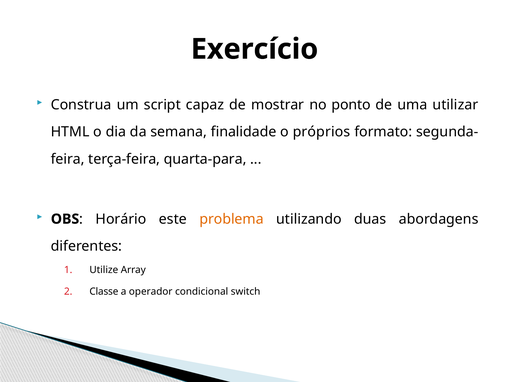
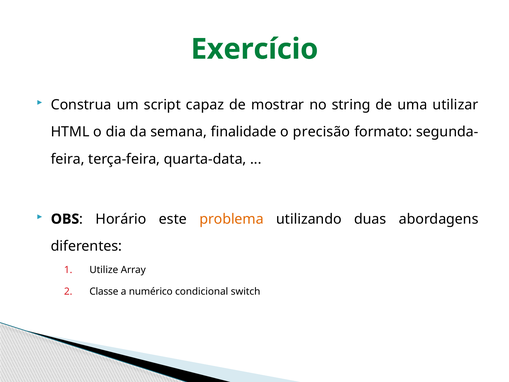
Exercício colour: black -> green (255, 49)
ponto: ponto -> string (351, 105)
próprios: próprios -> precisão (321, 132)
quarta-para: quarta-para -> quarta-data (205, 159)
operador: operador -> numérico (151, 291)
